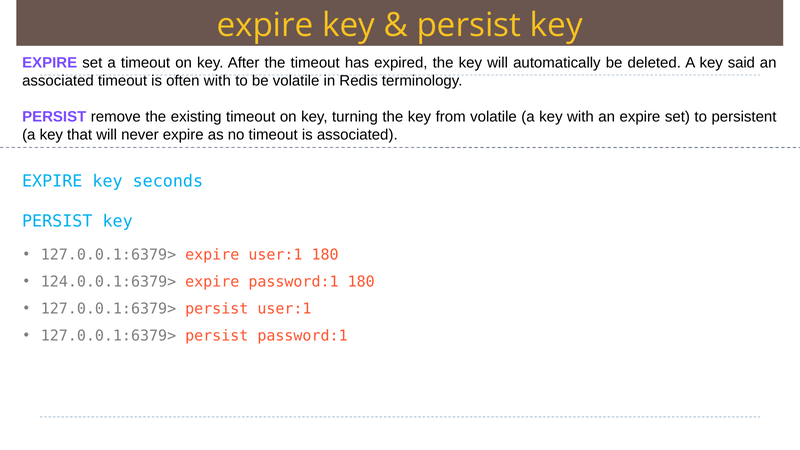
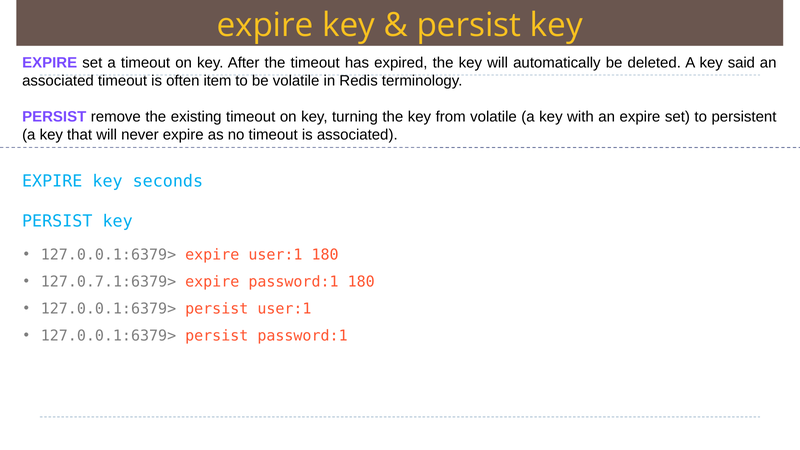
often with: with -> item (217, 81)
124.0.0.1:6379>: 124.0.0.1:6379> -> 127.0.7.1:6379> (109, 282)
